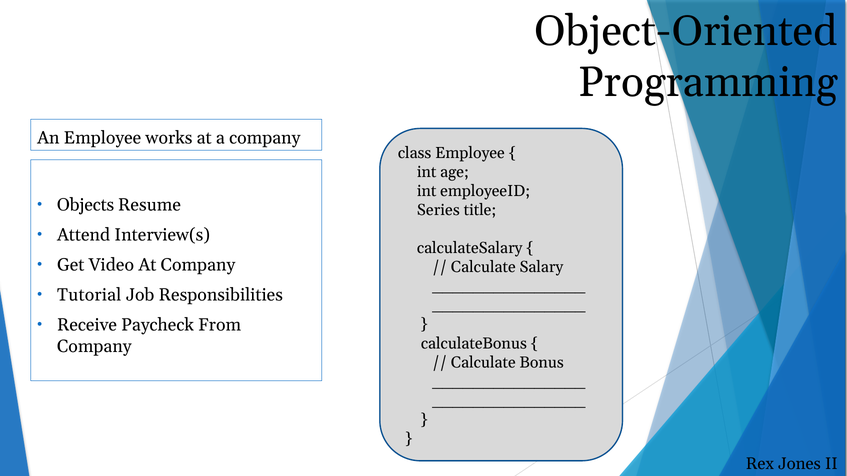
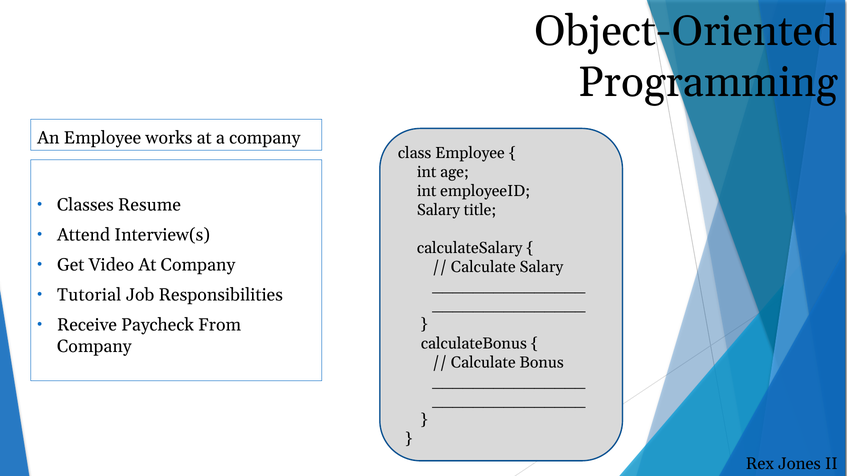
Objects: Objects -> Classes (85, 205)
Series: Series -> Salary (438, 210)
